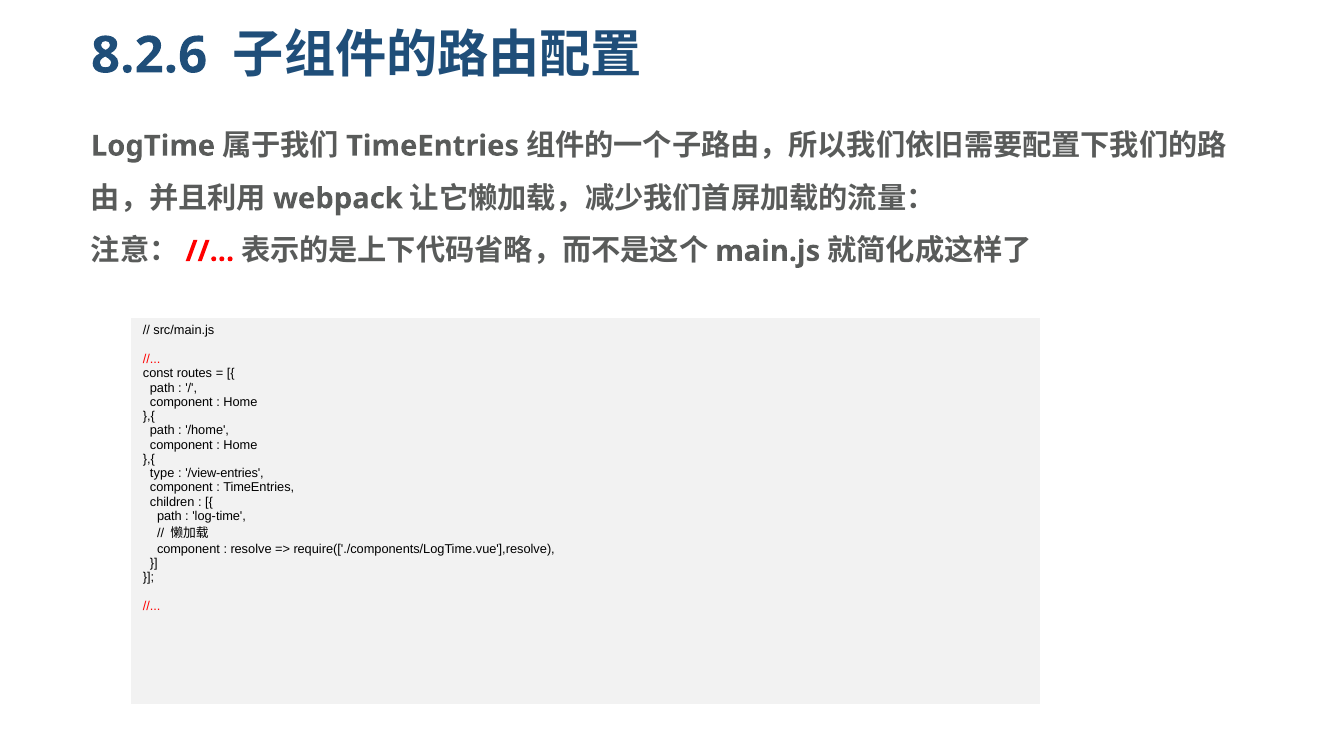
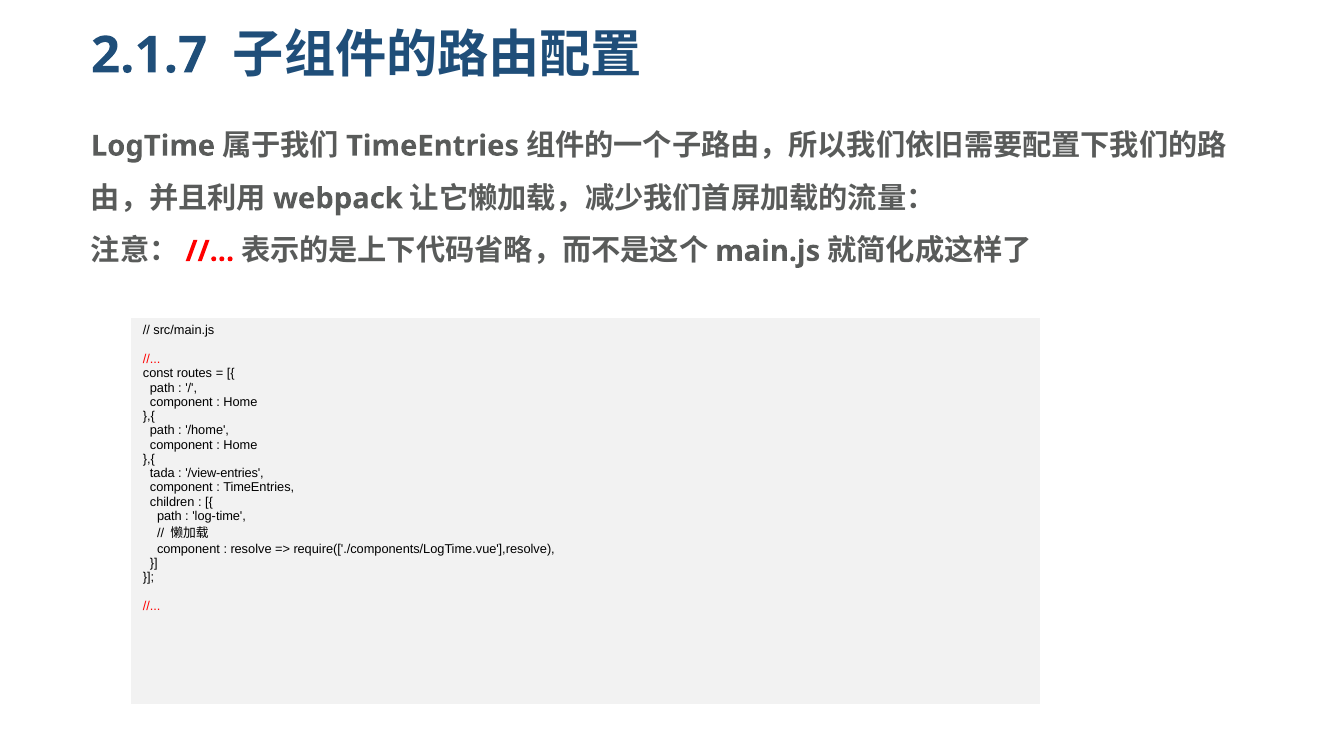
8.2.6: 8.2.6 -> 2.1.7 (149, 56)
type: type -> tada (162, 473)
